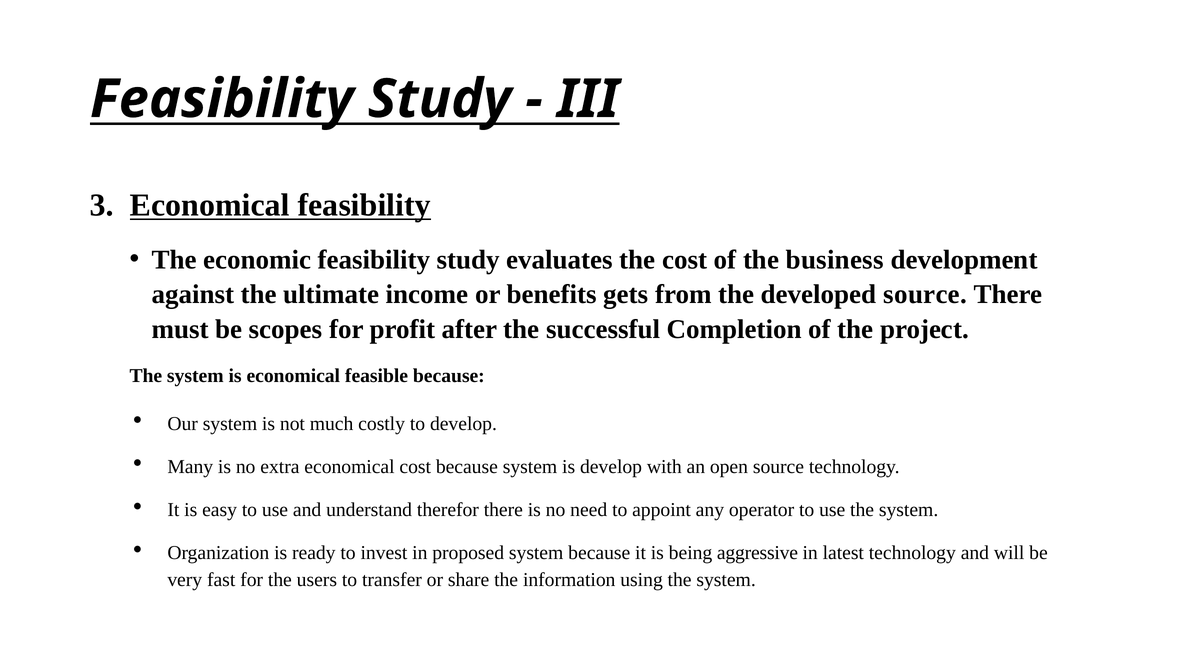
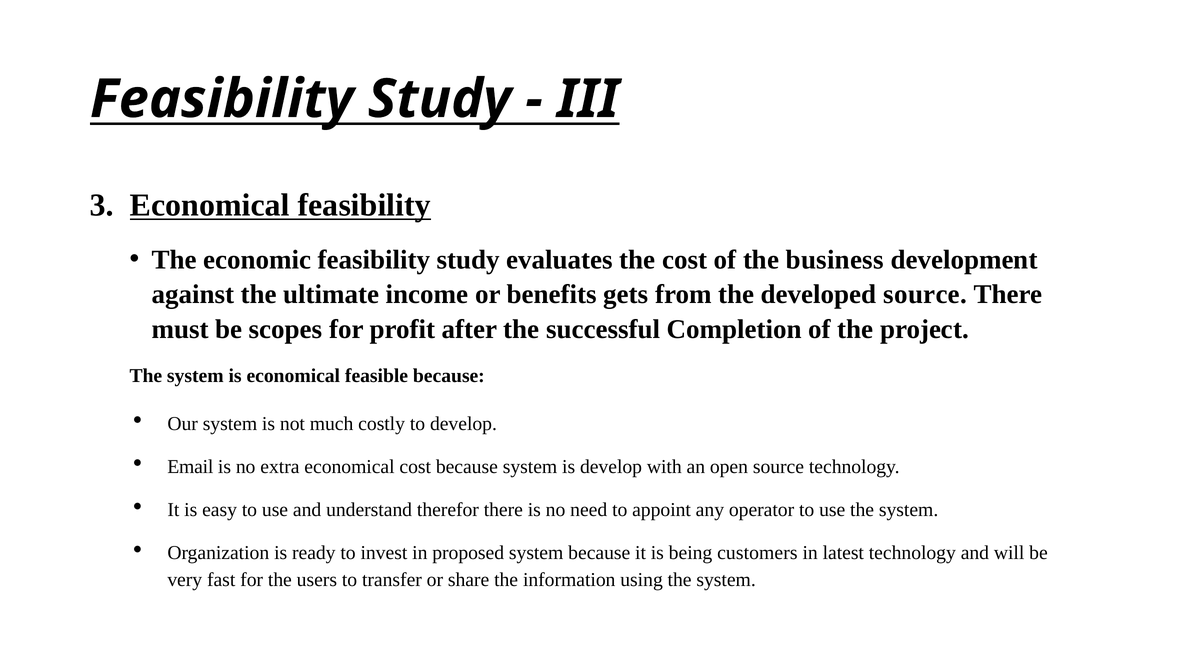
Many: Many -> Email (190, 466)
aggressive: aggressive -> customers (757, 553)
